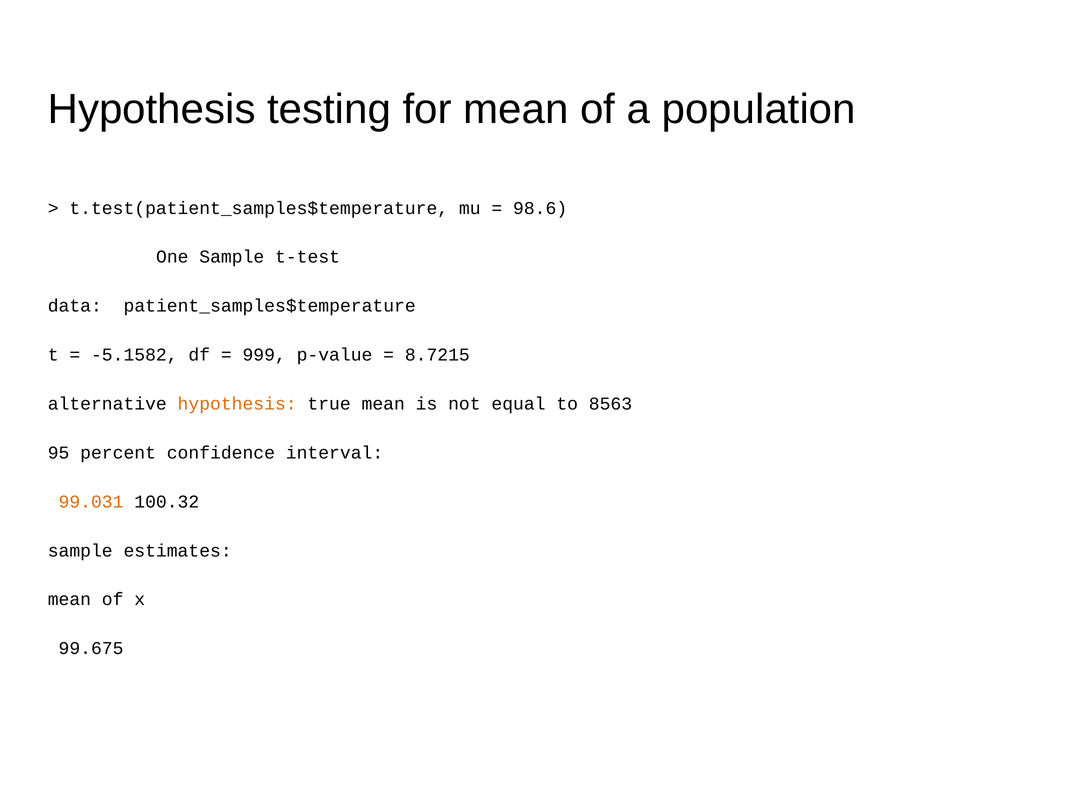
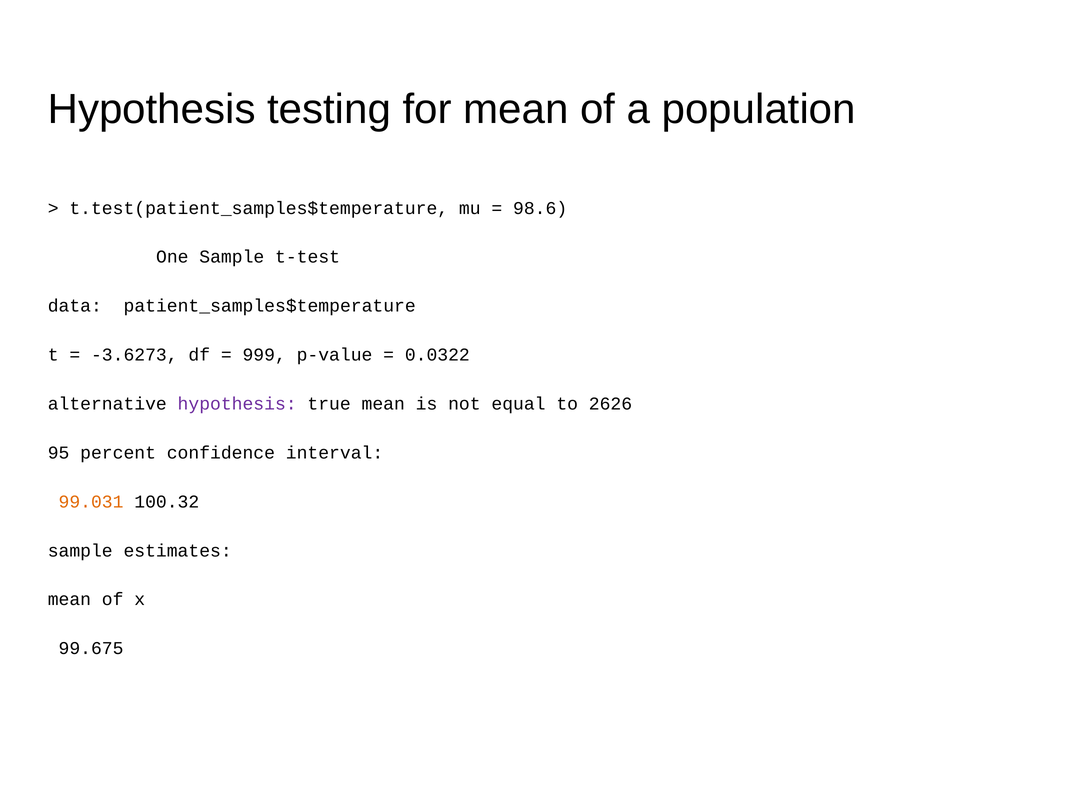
-5.1582: -5.1582 -> -3.6273 (134, 355)
8.7215: 8.7215 -> 0.0322 (437, 355)
hypothesis colour: orange -> purple (237, 404)
8563: 8563 -> 2626 (610, 404)
